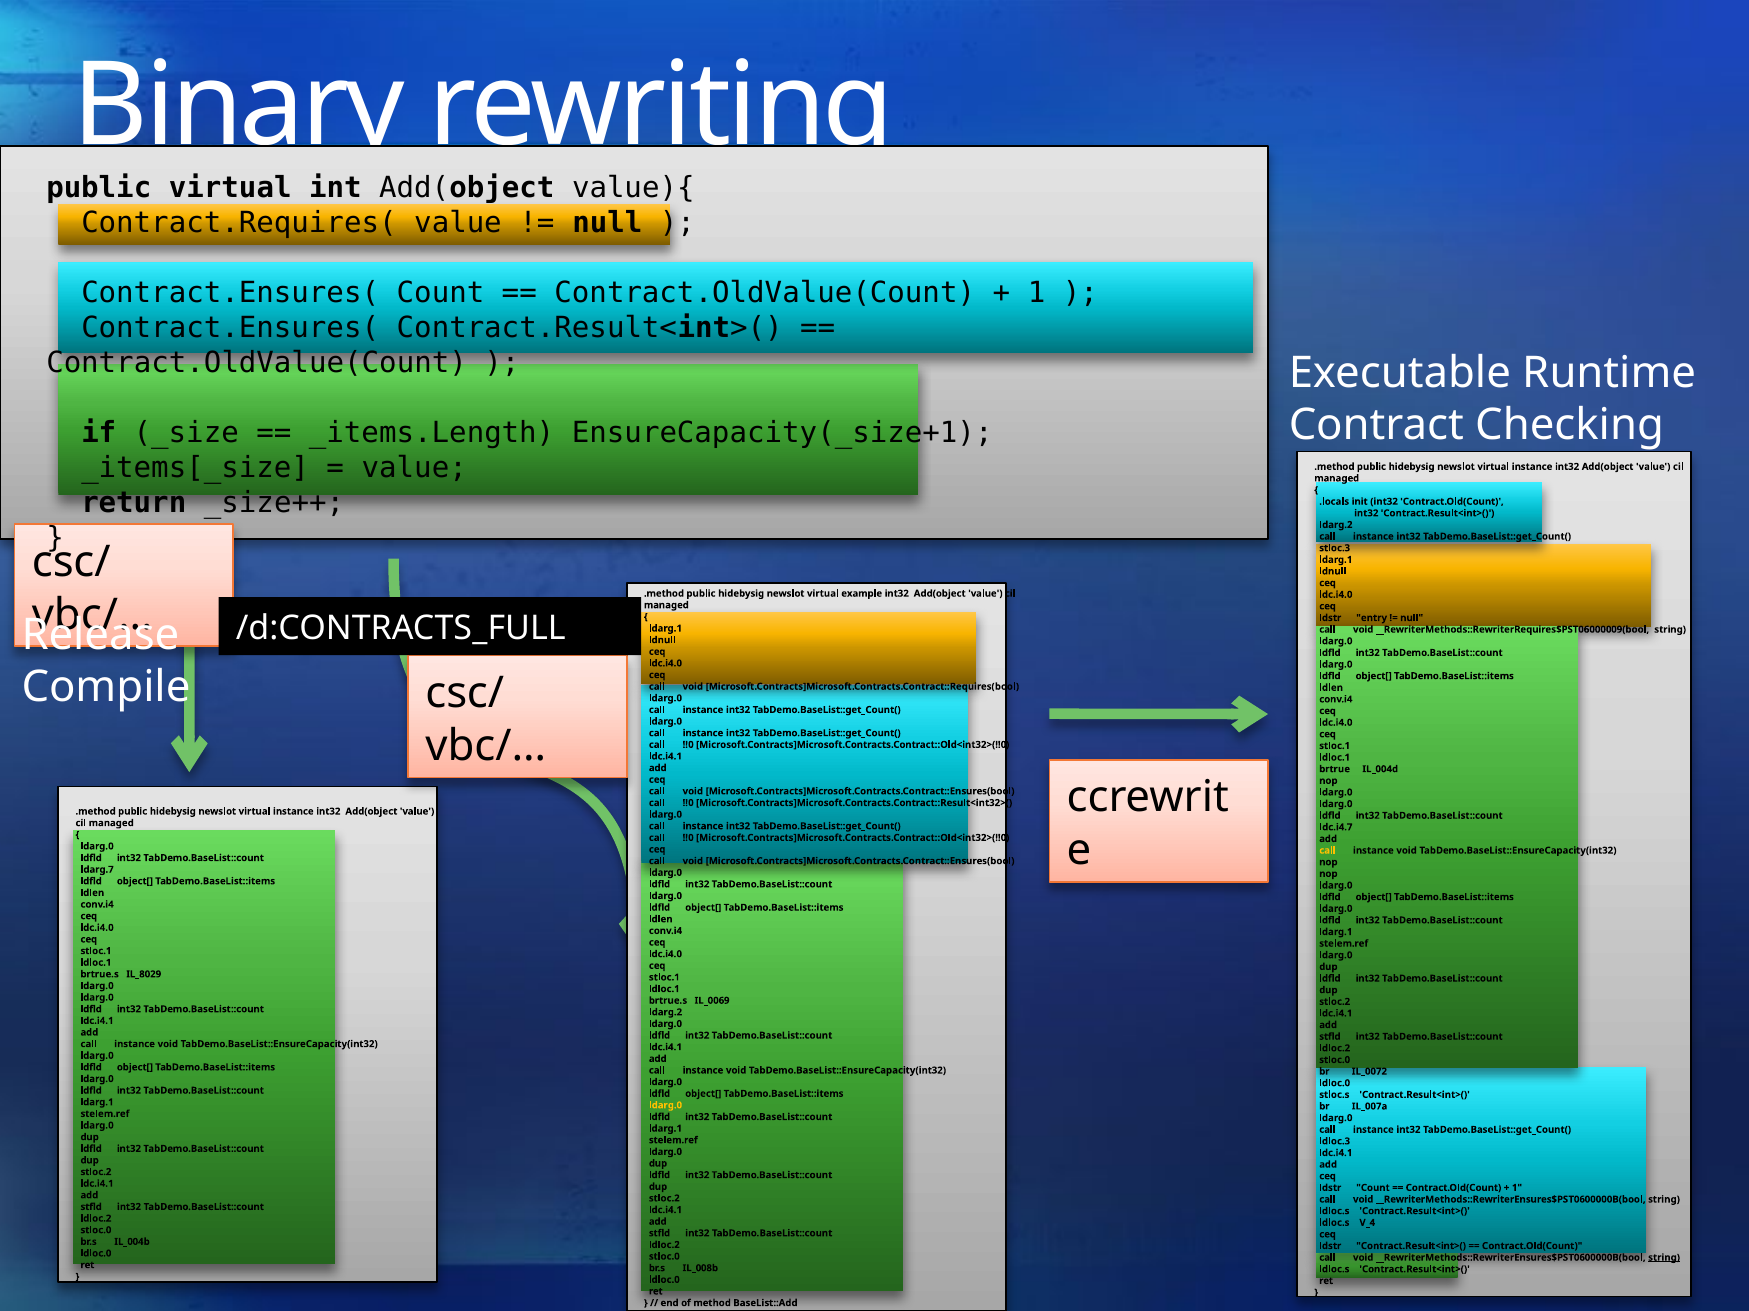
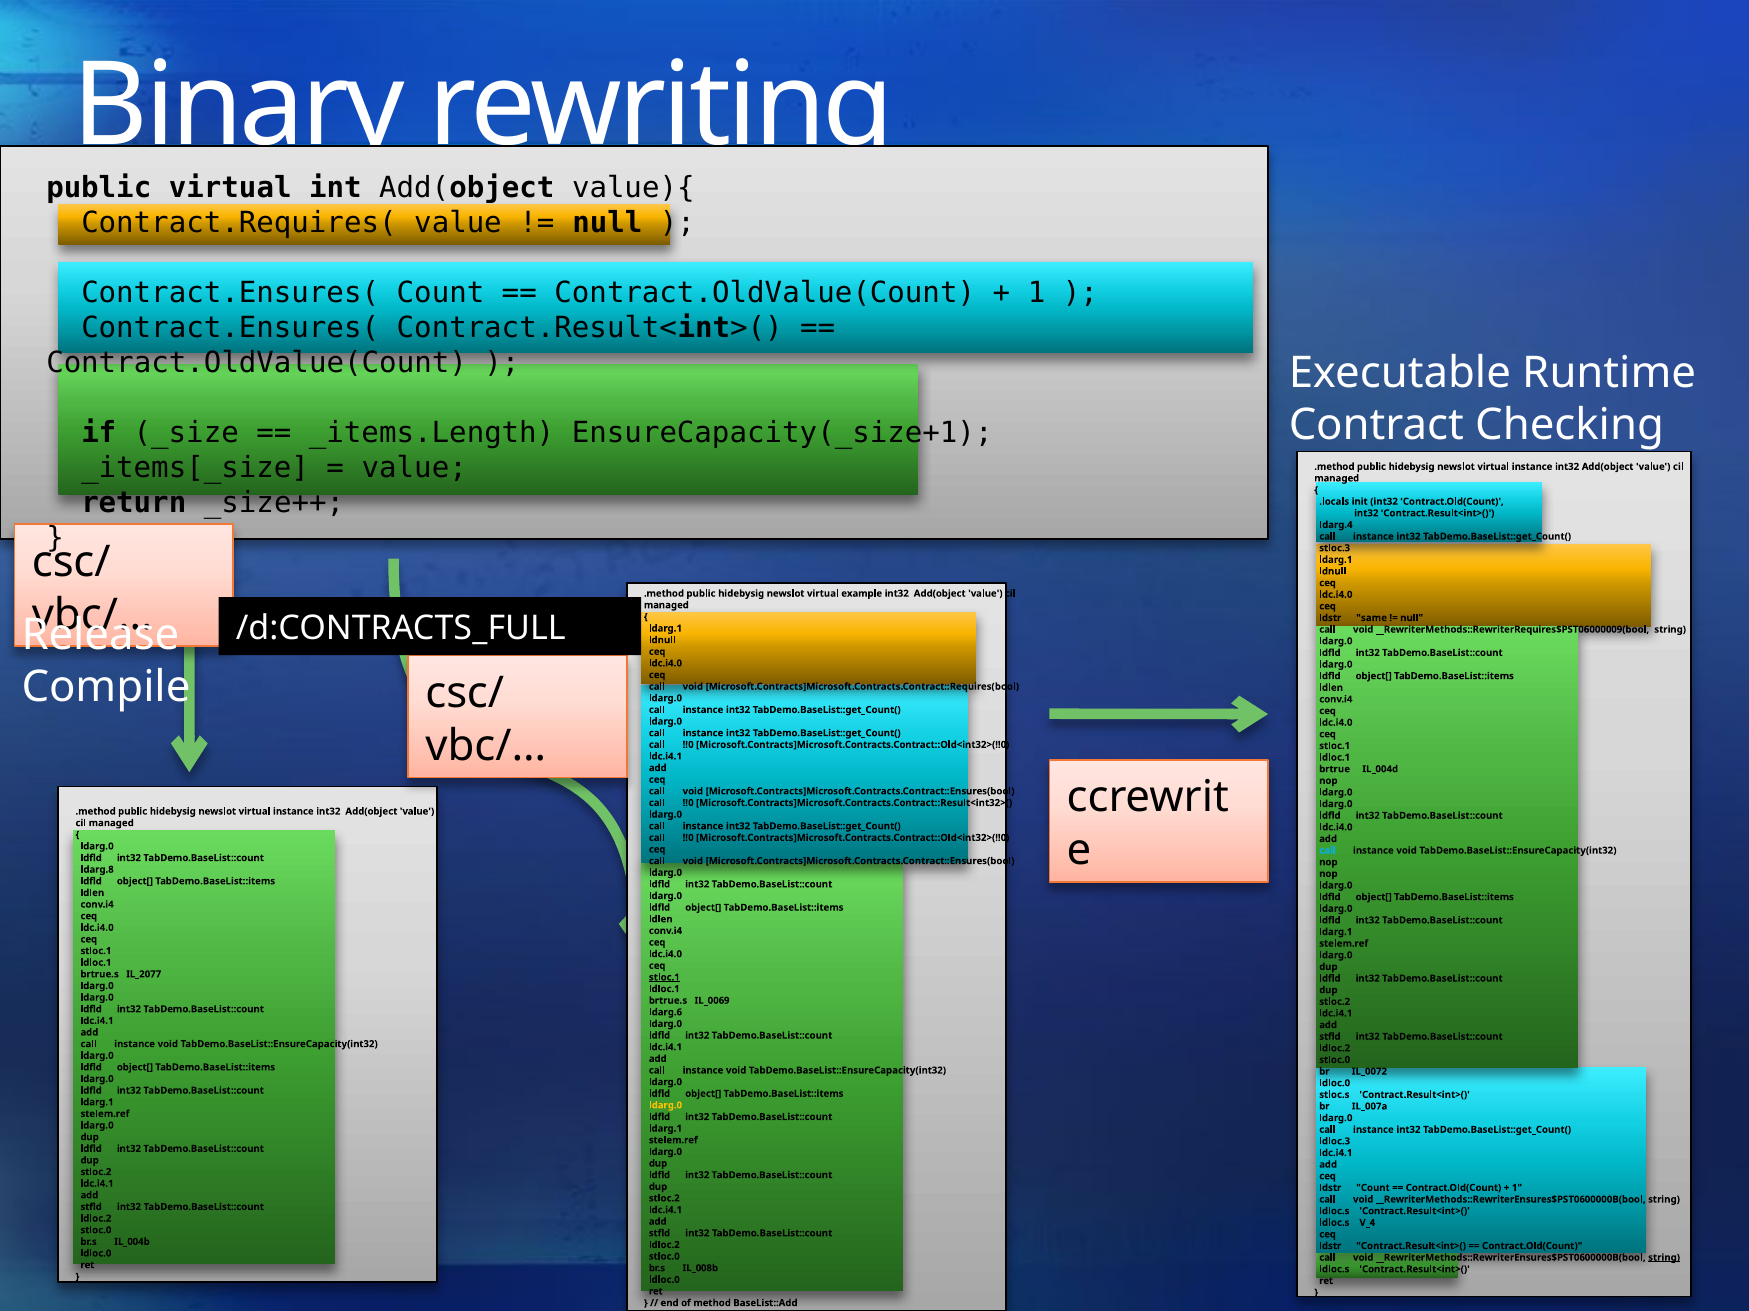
ldarg.2: ldarg.2 -> ldarg.4 (1336, 525)
entry: entry -> same (1372, 618)
ldc.i4.7: ldc.i4.7 -> ldc.i4.0 (1336, 828)
call colour: yellow -> light blue (1327, 851)
ldarg.7: ldarg.7 -> ldarg.8 (97, 870)
IL_8029: IL_8029 -> IL_2077 (144, 975)
stloc.1 underline: none -> present (664, 978)
ldarg.2: ldarg.2 -> ldarg.6 (665, 1013)
